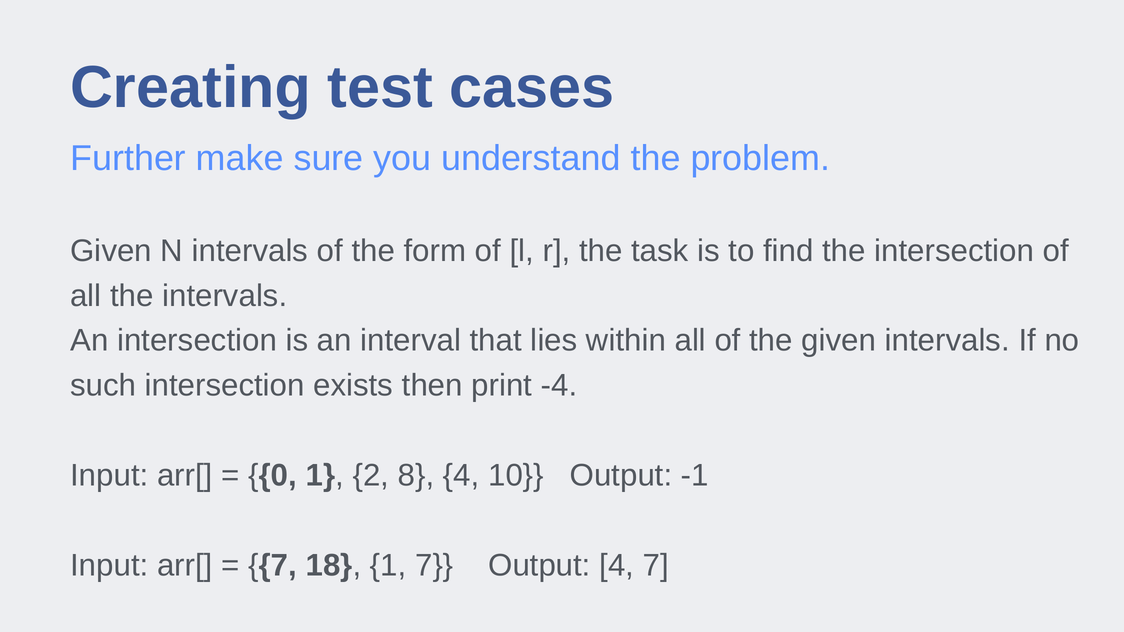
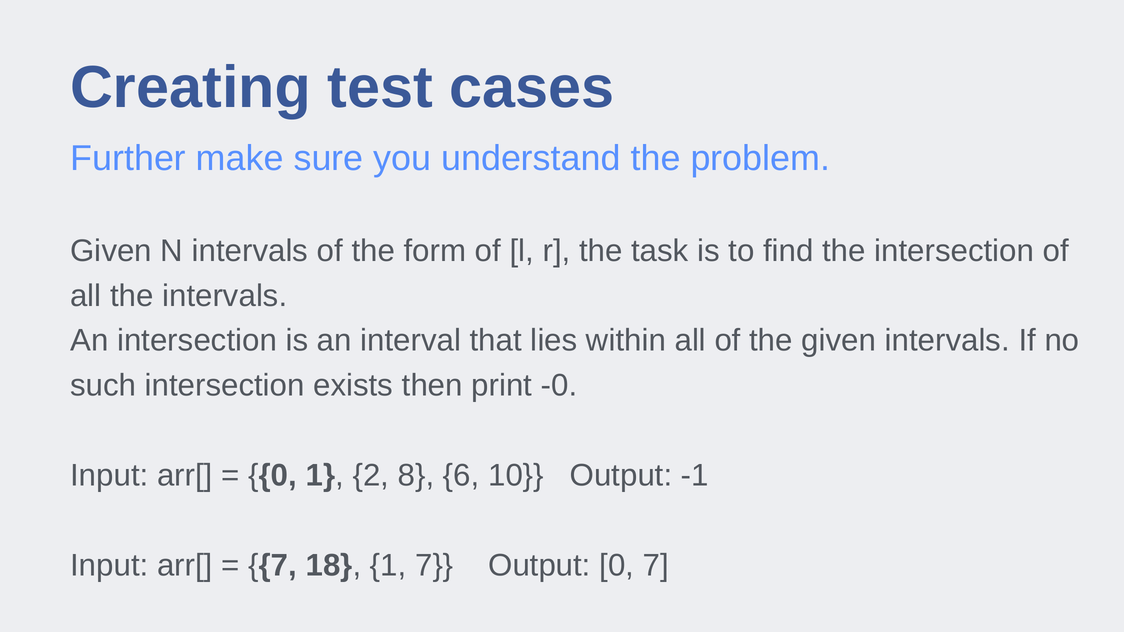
-4: -4 -> -0 (559, 386)
8 4: 4 -> 6 (461, 476)
Output 4: 4 -> 0 (617, 566)
